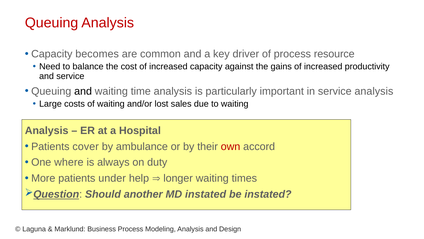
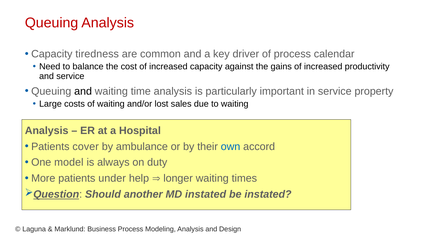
becomes: becomes -> tiredness (97, 54)
resource: resource -> calendar (334, 54)
service analysis: analysis -> property (374, 91)
own colour: red -> blue (231, 146)
where: where -> model (69, 162)
